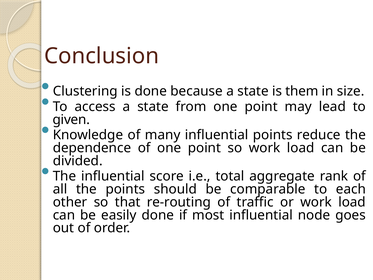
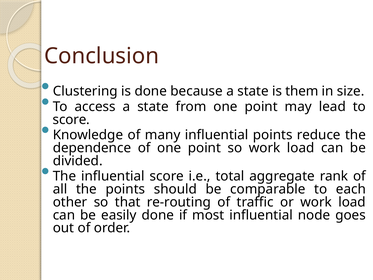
given: given -> score (71, 119)
